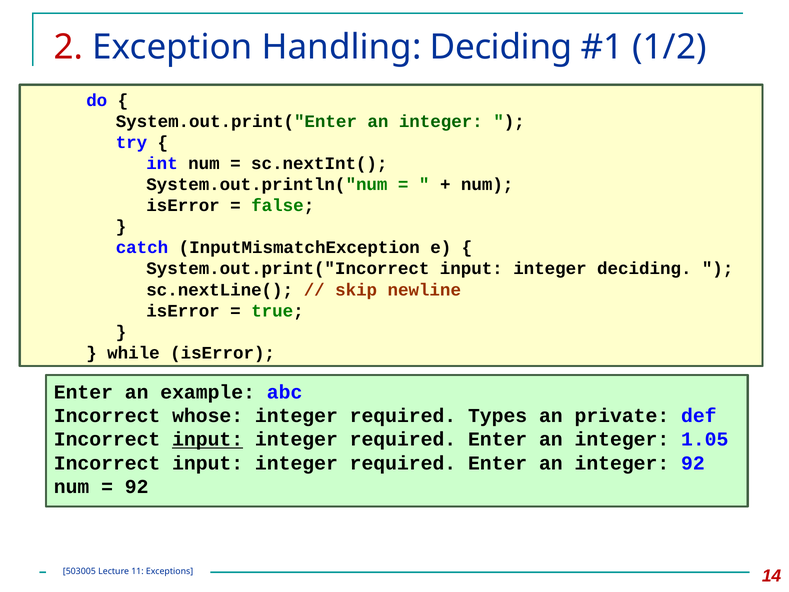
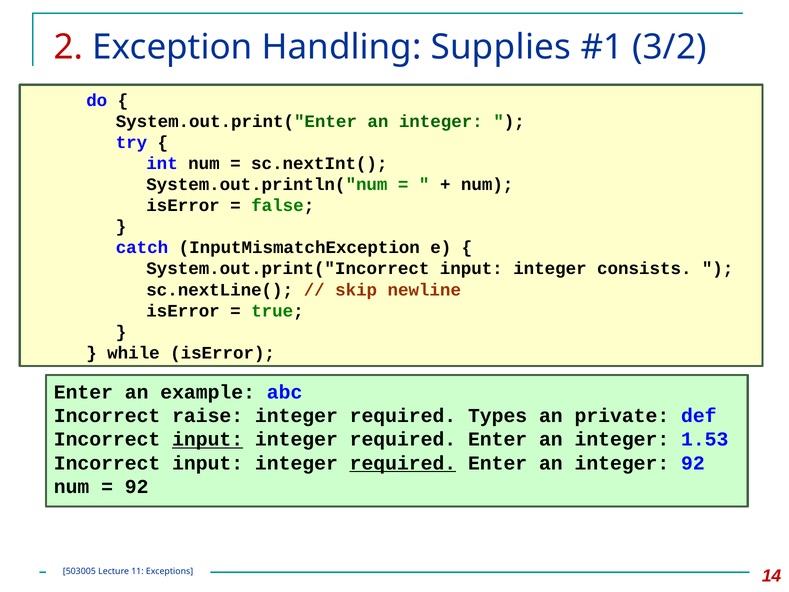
Handling Deciding: Deciding -> Supplies (501, 47)
1/2: 1/2 -> 3/2 (670, 47)
integer deciding: deciding -> consists (644, 269)
whose: whose -> raise (208, 416)
1.05: 1.05 -> 1.53 (705, 439)
required underline: none -> present (403, 463)
